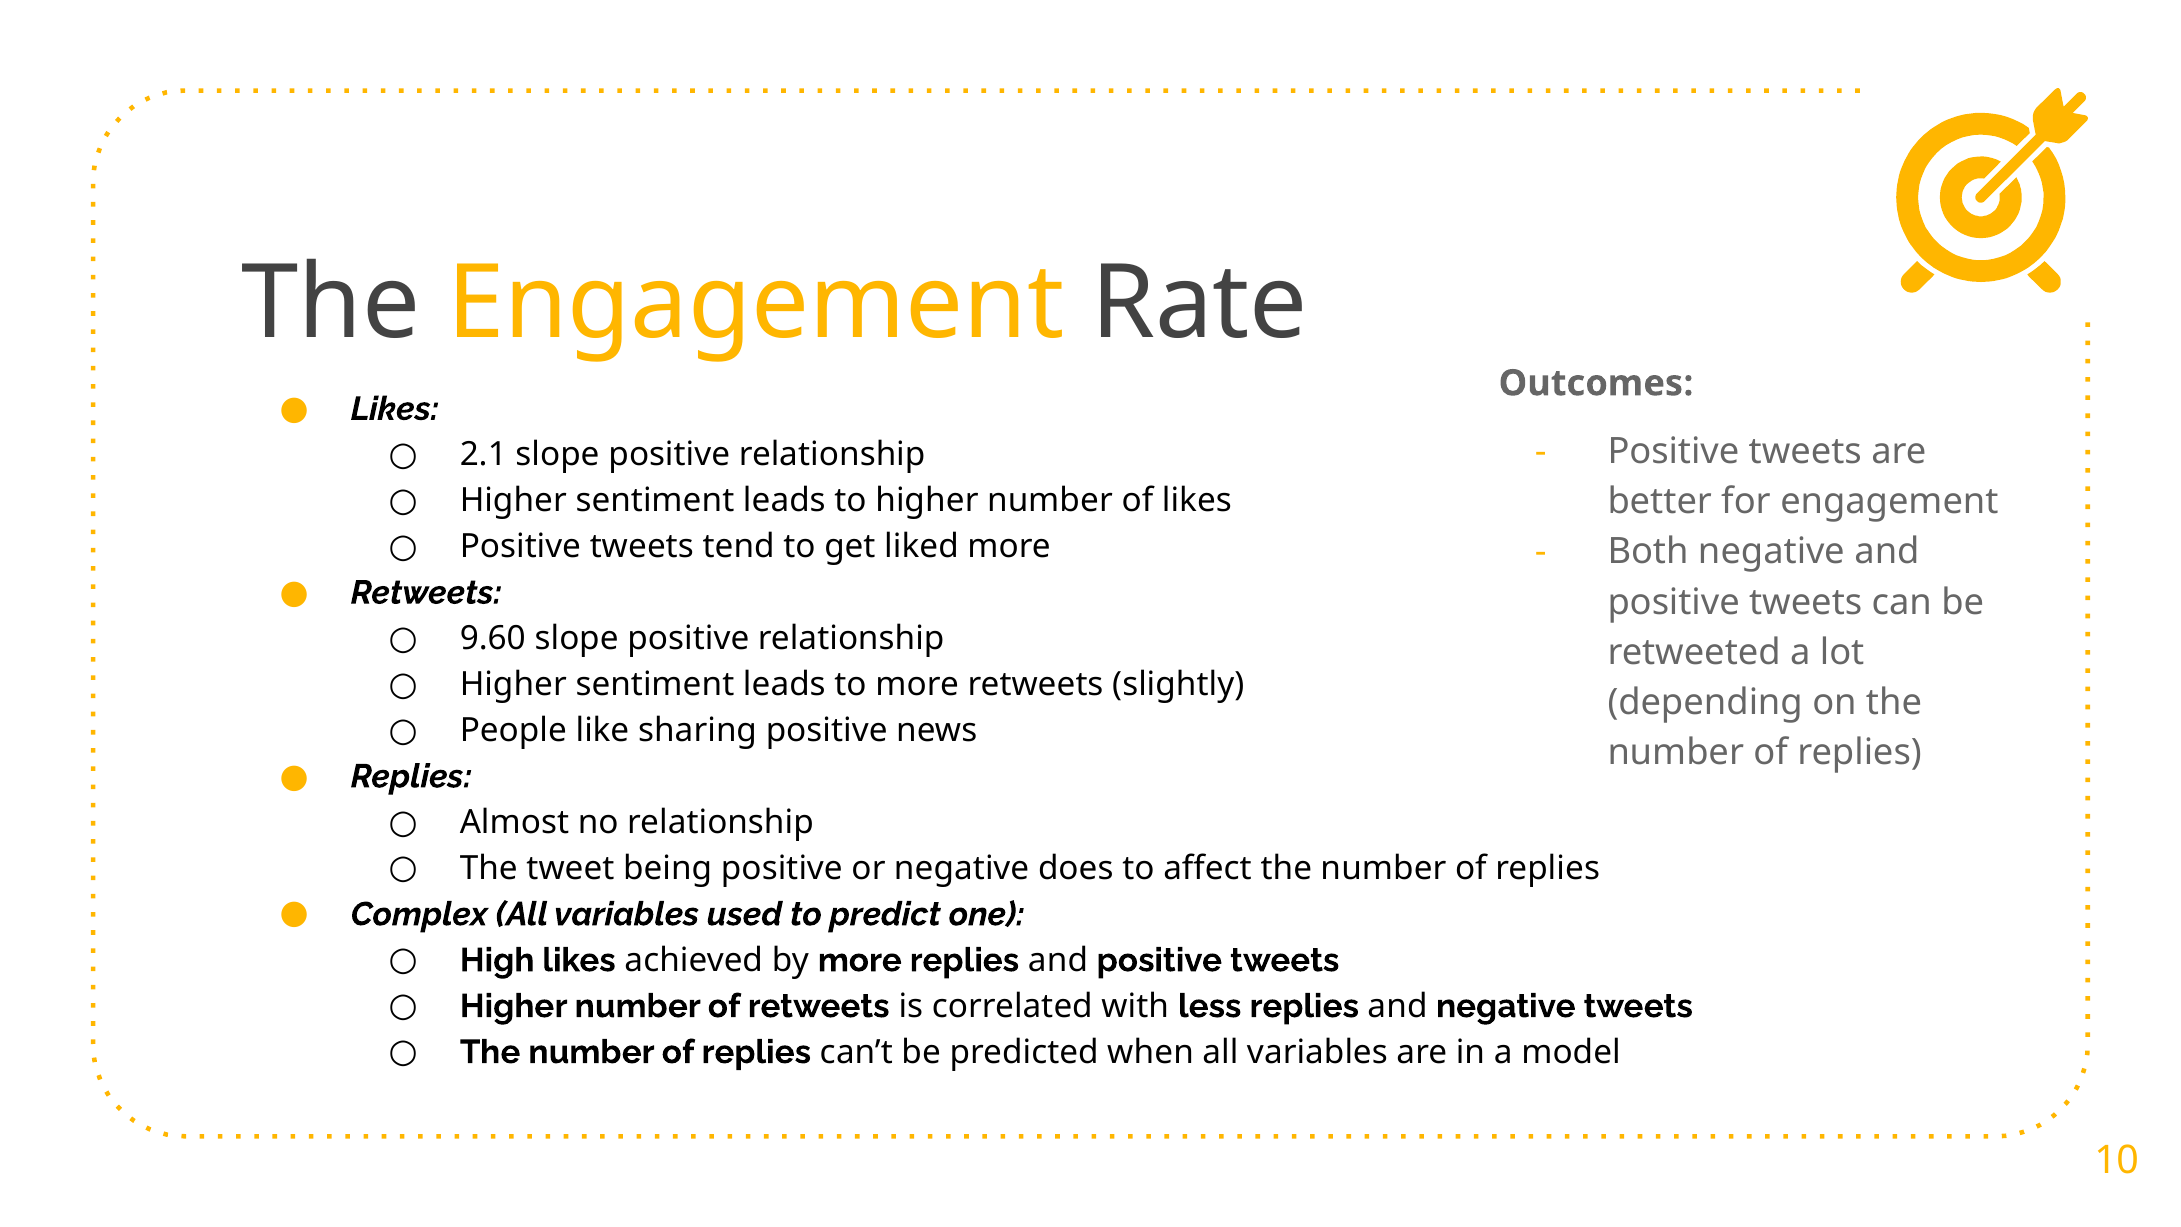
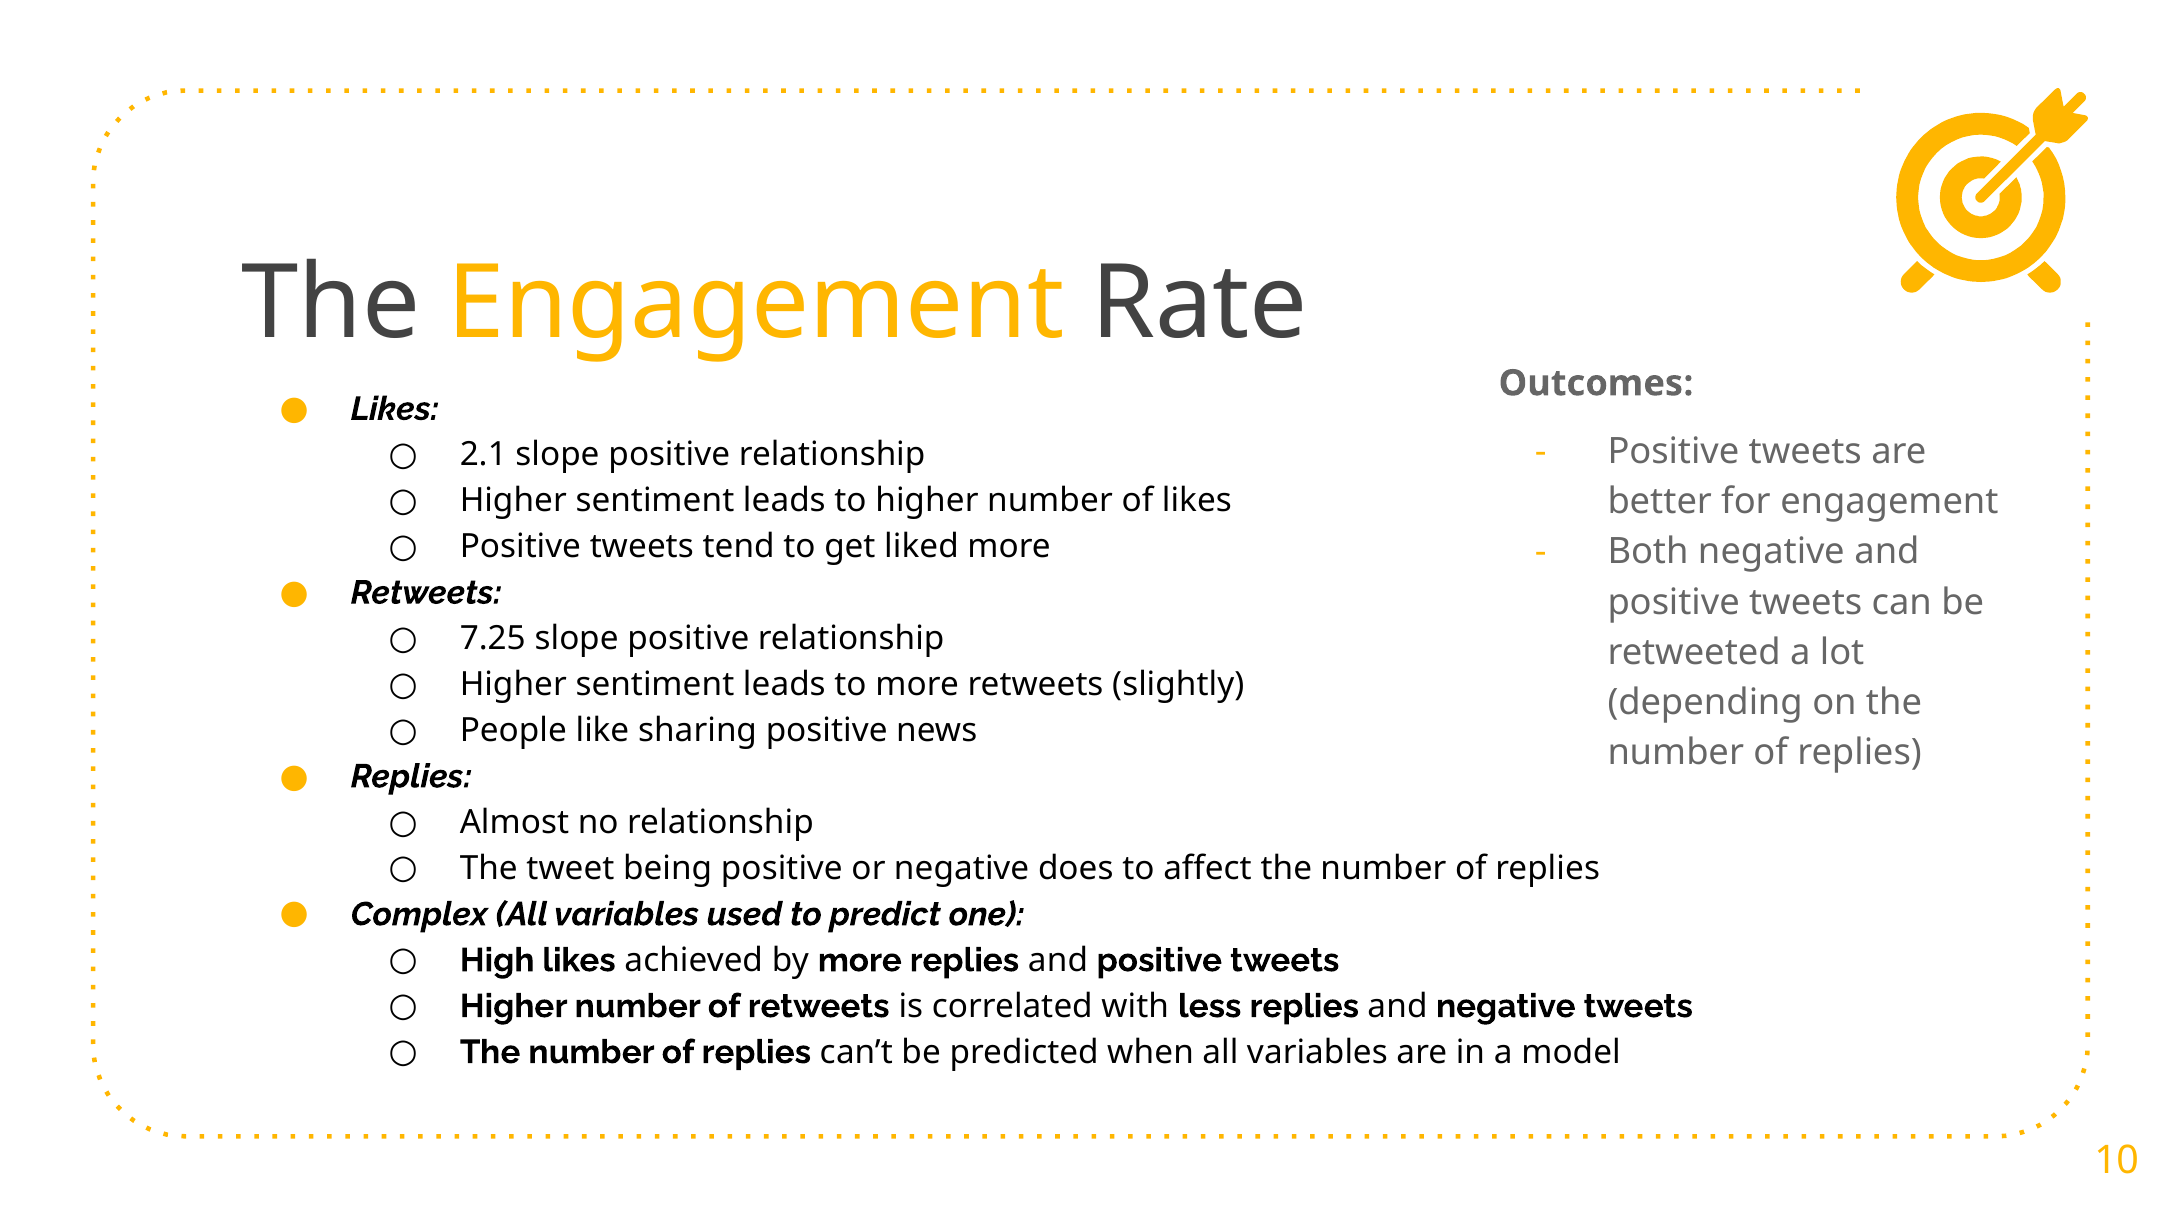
9.60: 9.60 -> 7.25 (493, 639)
